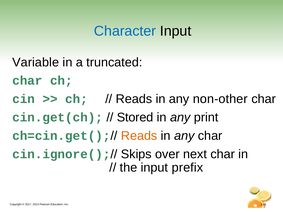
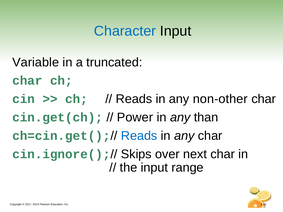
Stored: Stored -> Power (135, 118)
print: print -> than (206, 118)
Reads colour: orange -> blue (139, 136)
prefix: prefix -> range (188, 168)
